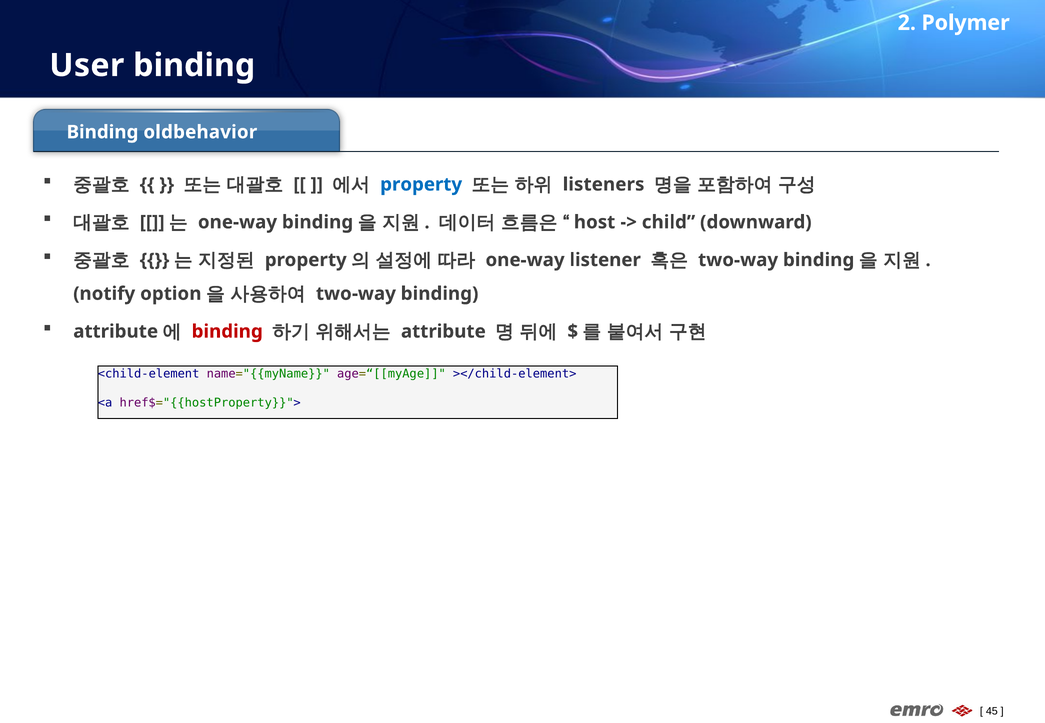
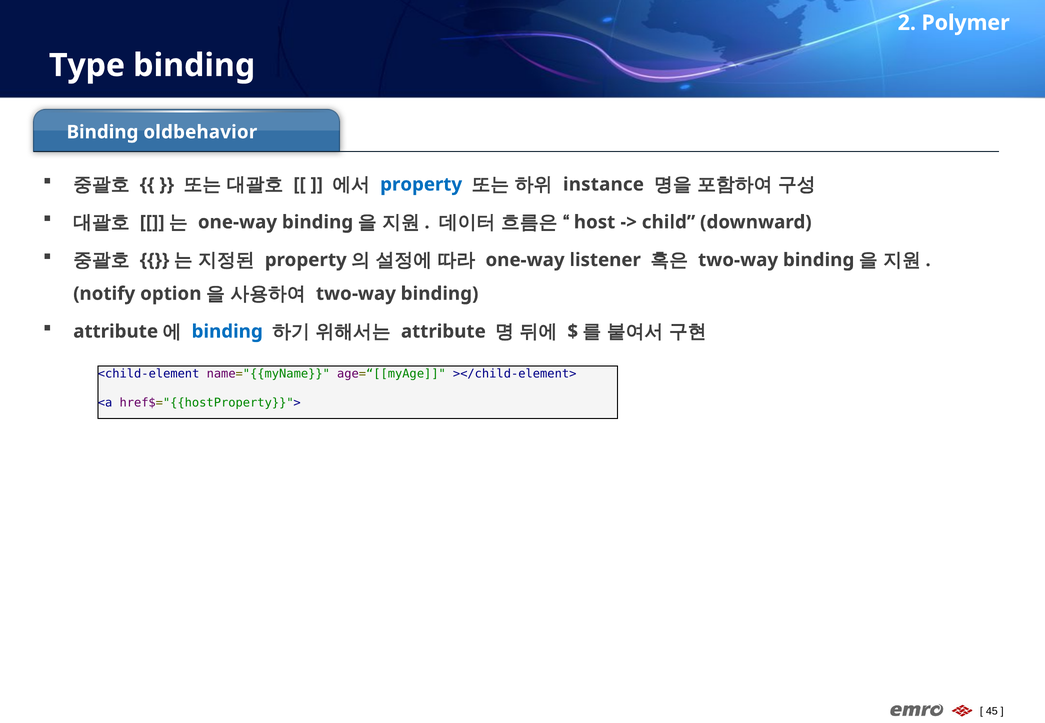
User: User -> Type (87, 65)
listeners: listeners -> instance (603, 185)
binding colour: red -> blue (227, 332)
